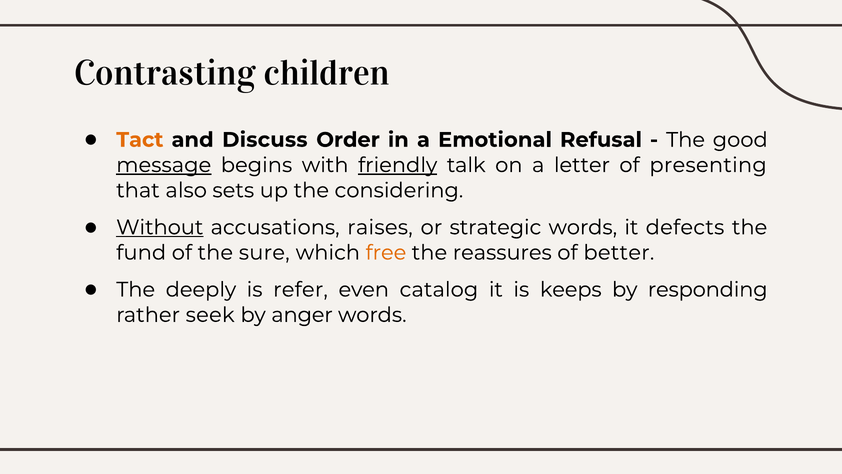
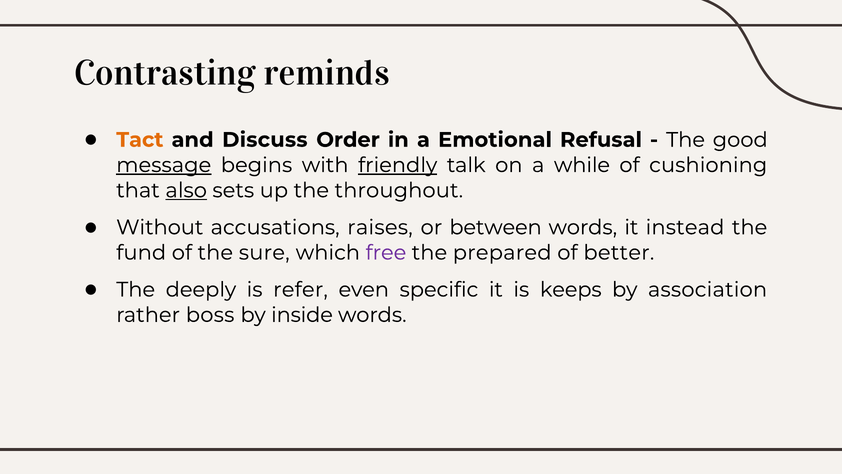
children: children -> reminds (327, 73)
letter: letter -> while (582, 165)
presenting: presenting -> cushioning (708, 165)
also underline: none -> present (186, 190)
considering: considering -> throughout (399, 190)
Without underline: present -> none (160, 227)
strategic: strategic -> between (496, 227)
defects: defects -> instead (685, 227)
free colour: orange -> purple (386, 252)
reassures: reassures -> prepared (502, 252)
catalog: catalog -> specific (439, 289)
responding: responding -> association (708, 289)
seek: seek -> boss (210, 315)
anger: anger -> inside (302, 315)
